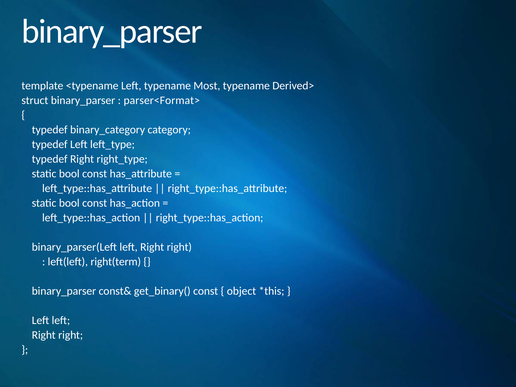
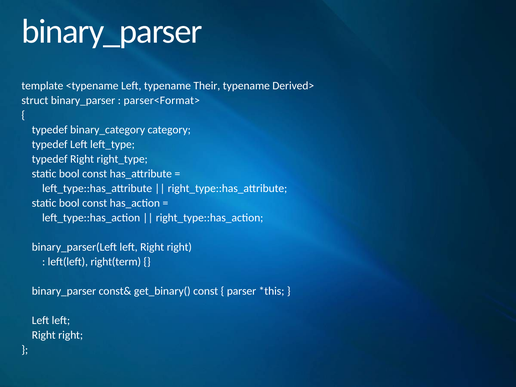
Most: Most -> Their (207, 86)
object: object -> parser (242, 291)
